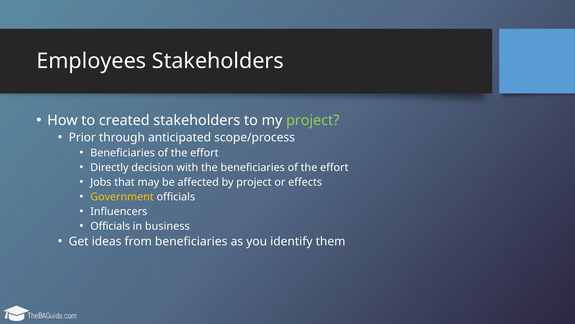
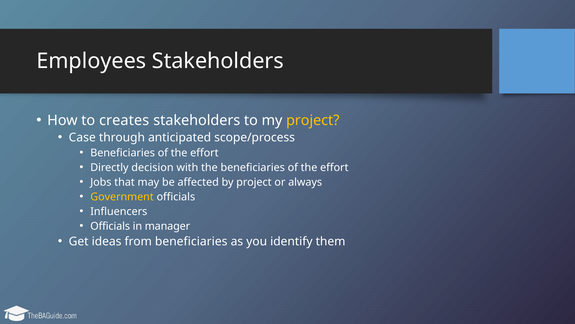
created: created -> creates (124, 120)
project colour: light green -> yellow (313, 120)
Prior: Prior -> Case (82, 137)
effects: effects -> always (305, 182)
business: business -> manager (167, 226)
